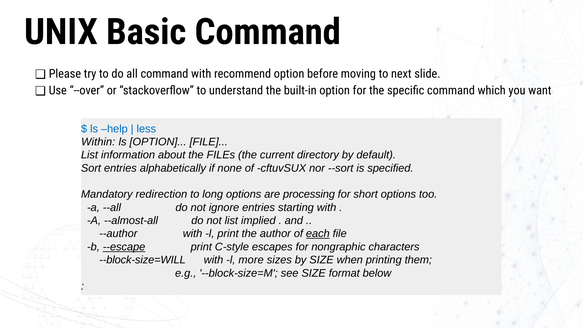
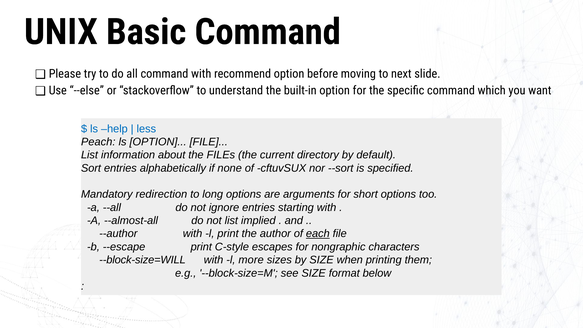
--over: --over -> --else (87, 90)
Within: Within -> Peach (98, 142)
processing: processing -> arguments (309, 194)
--escape underline: present -> none (124, 247)
